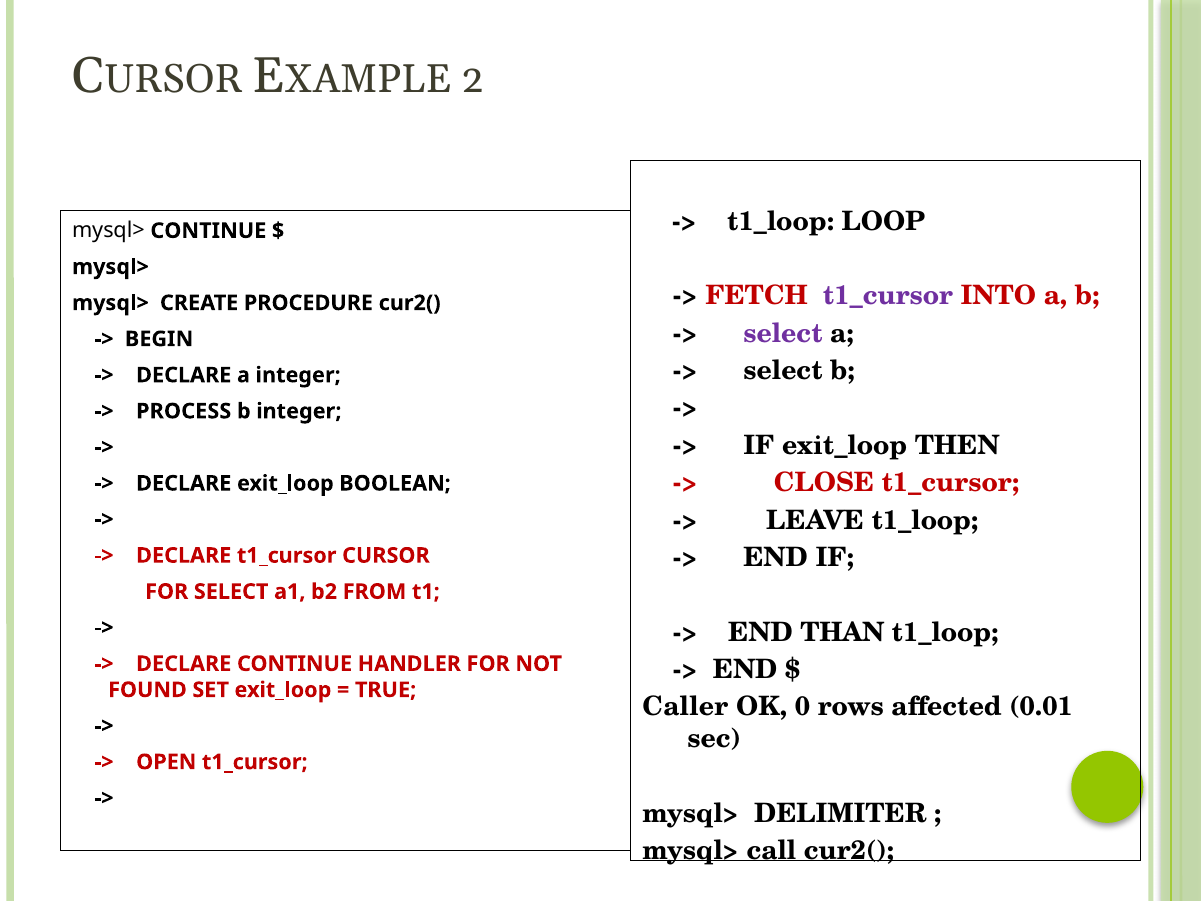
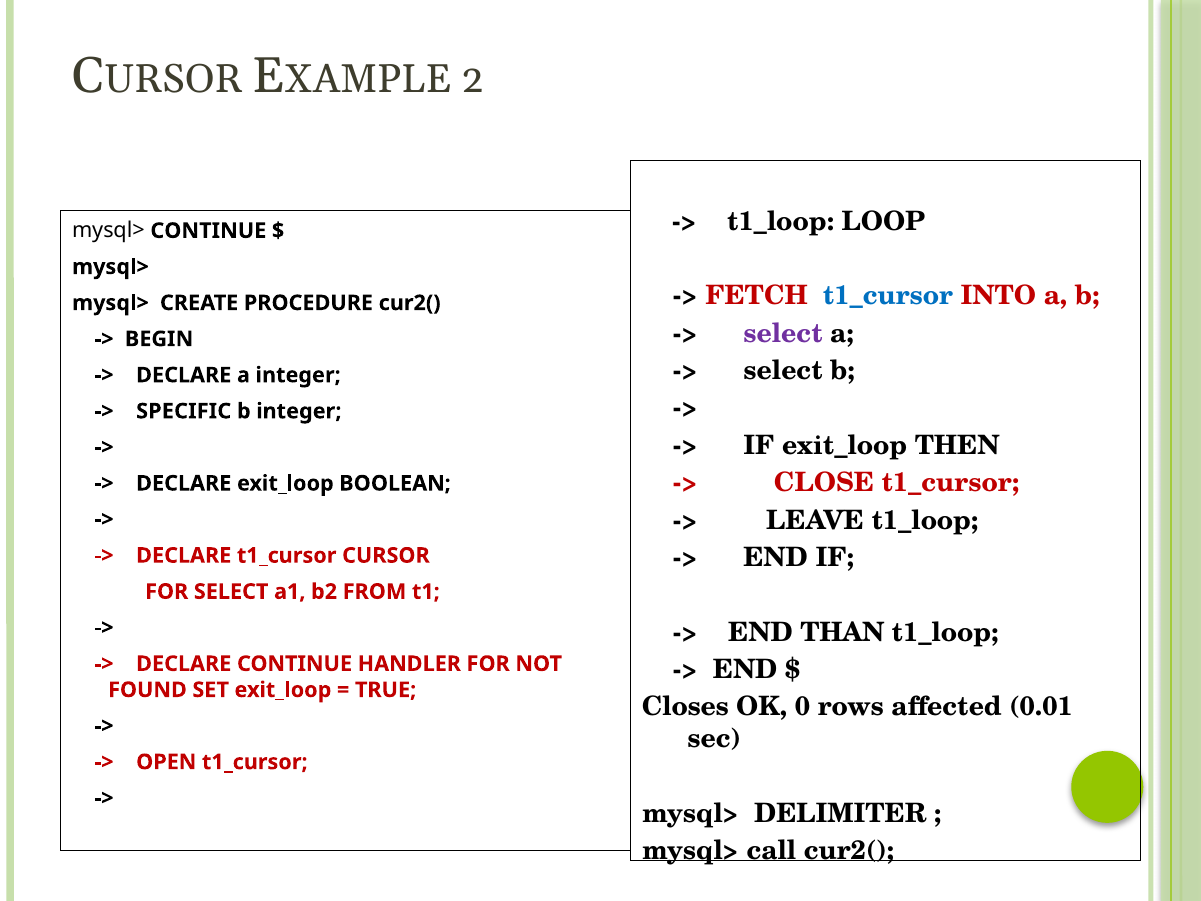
t1_cursor colour: purple -> blue (888, 296)
PROCESS: PROCESS -> SPECIFIC (184, 411)
Caller: Caller -> Closes (685, 707)
